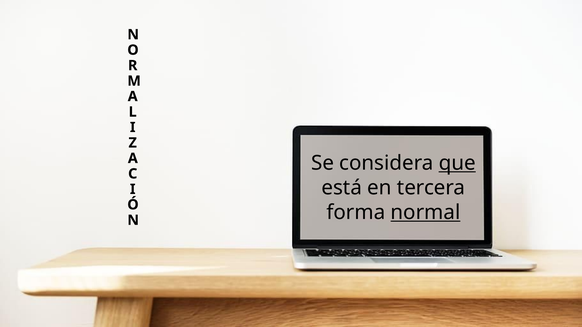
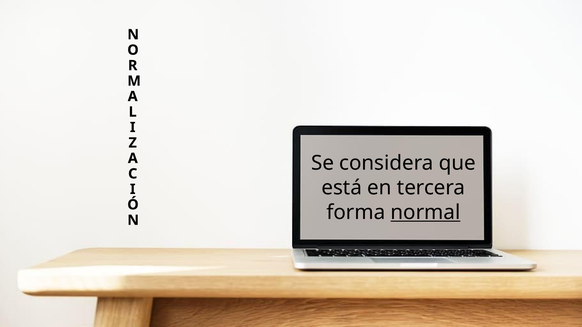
que underline: present -> none (457, 163)
